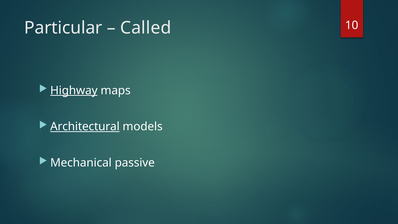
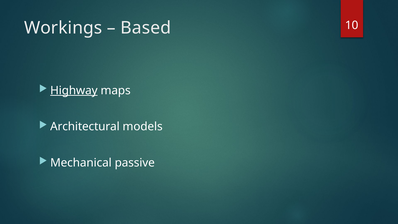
Particular: Particular -> Workings (63, 28)
Called: Called -> Based (146, 28)
Architectural underline: present -> none (85, 127)
